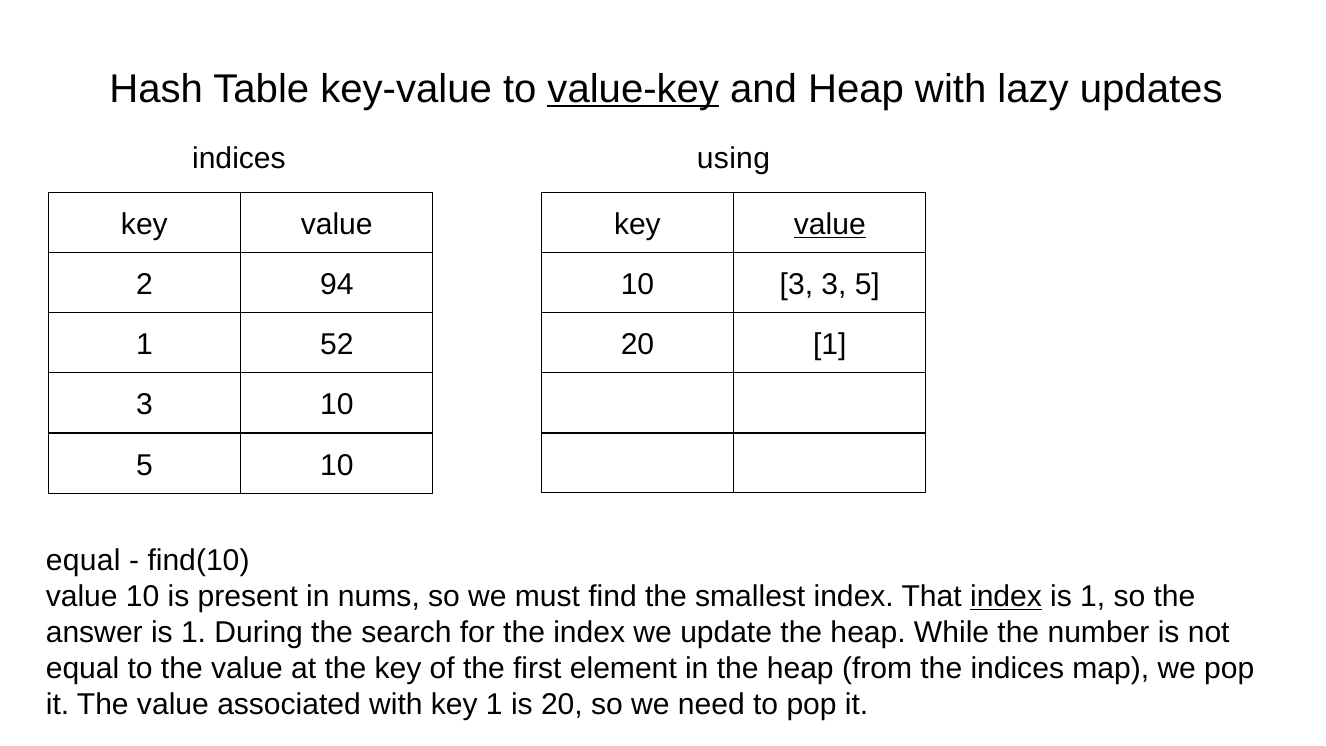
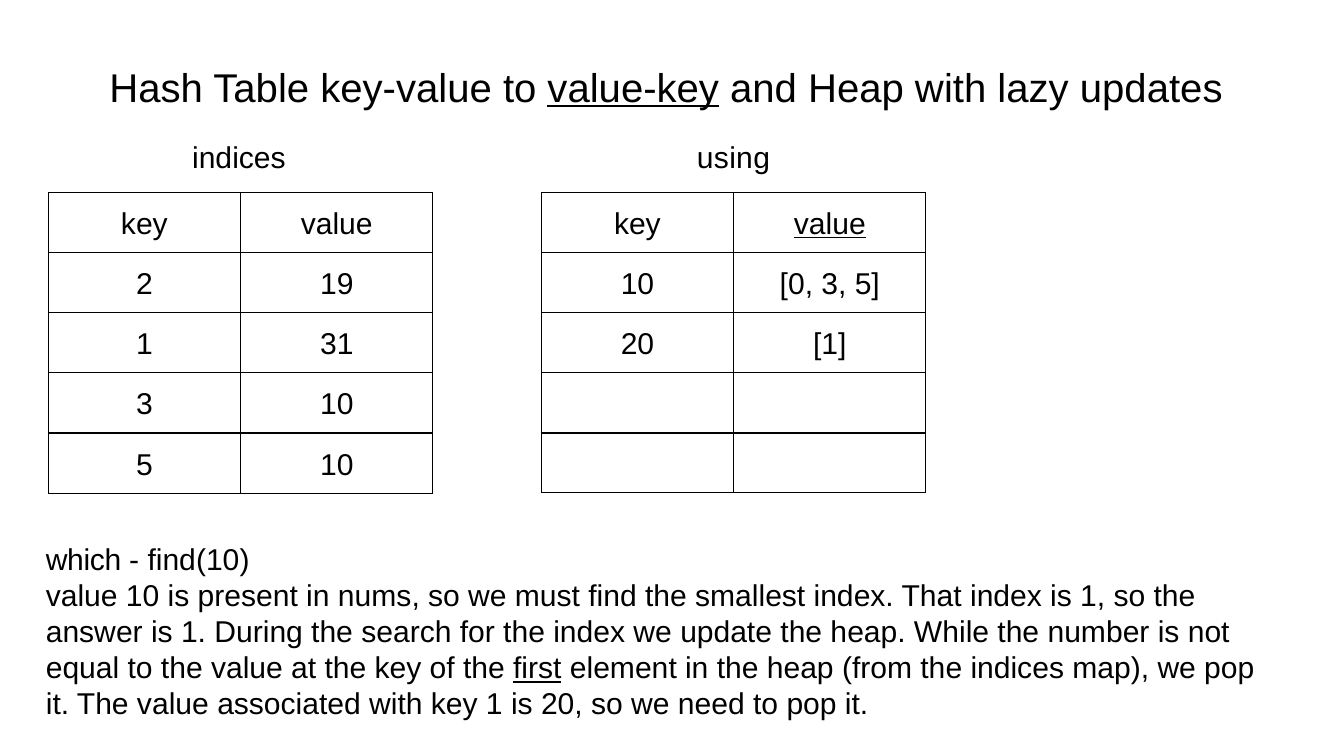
10 3: 3 -> 0 (796, 285)
94: 94 -> 19 (337, 285)
52: 52 -> 31 (337, 345)
equal: equal -> which (84, 560)
index underline: present -> none (1006, 596)
first underline: none -> present (537, 669)
